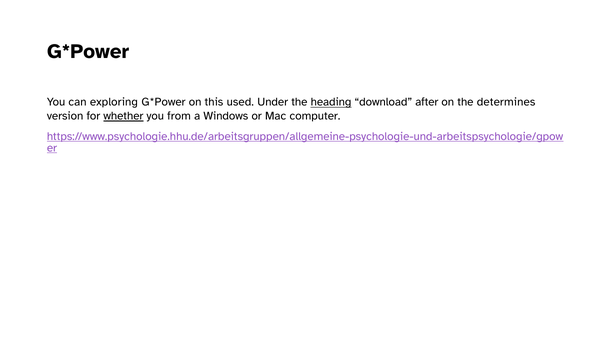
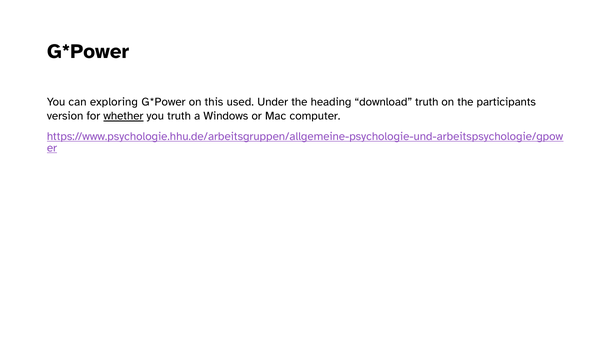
heading underline: present -> none (331, 102)
download after: after -> truth (427, 102)
determines: determines -> participants (506, 102)
you from: from -> truth (179, 116)
